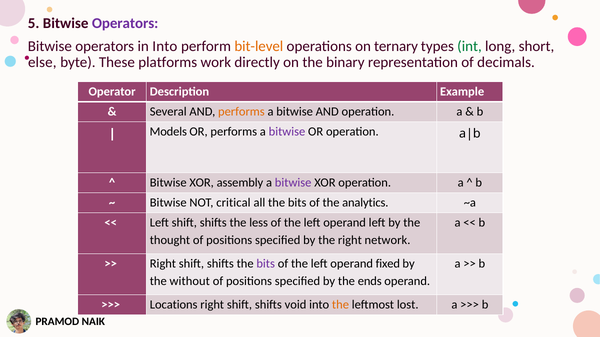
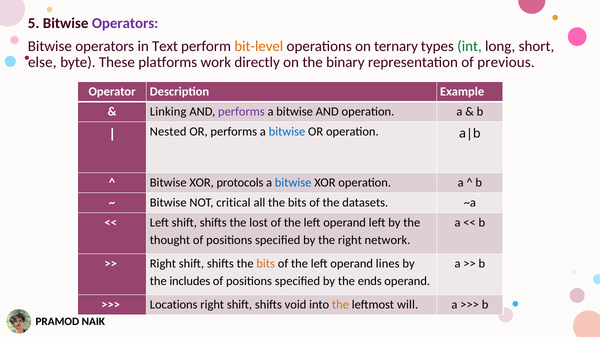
in Into: Into -> Text (165, 46)
decimals: decimals -> previous (506, 63)
Several: Several -> Linking (168, 112)
performs colour: orange -> purple (241, 112)
Models: Models -> Nested (168, 132)
bitwise colour: purple -> blue (287, 132)
assembly: assembly -> protocols (240, 183)
bitwise colour: purple -> blue (293, 183)
analytics: analytics -> datasets (365, 203)
less: less -> lost (259, 223)
bits colour: purple -> orange (266, 264)
fixed: fixed -> lines (388, 264)
without: without -> includes (190, 282)
lost: lost -> will (408, 305)
